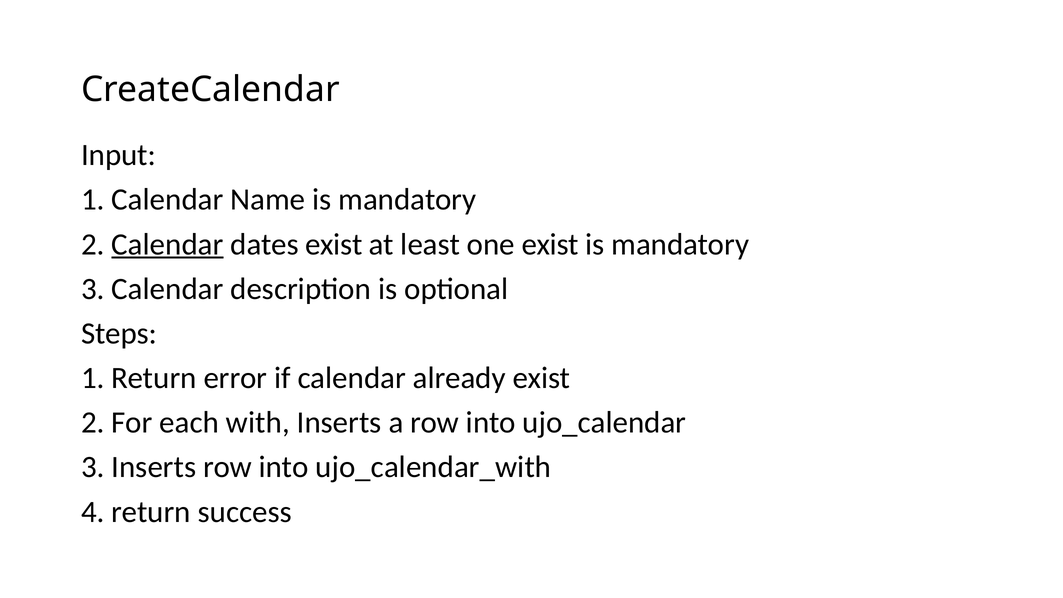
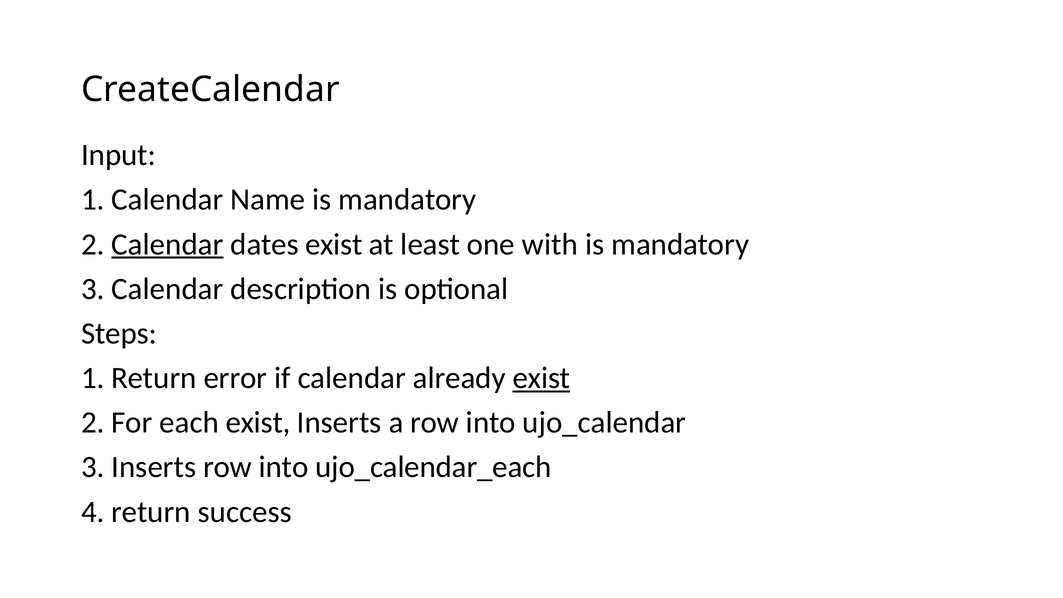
one exist: exist -> with (550, 244)
exist underline: none -> present (541, 378)
each with: with -> exist (258, 423)
ujo_calendar_with: ujo_calendar_with -> ujo_calendar_each (433, 467)
